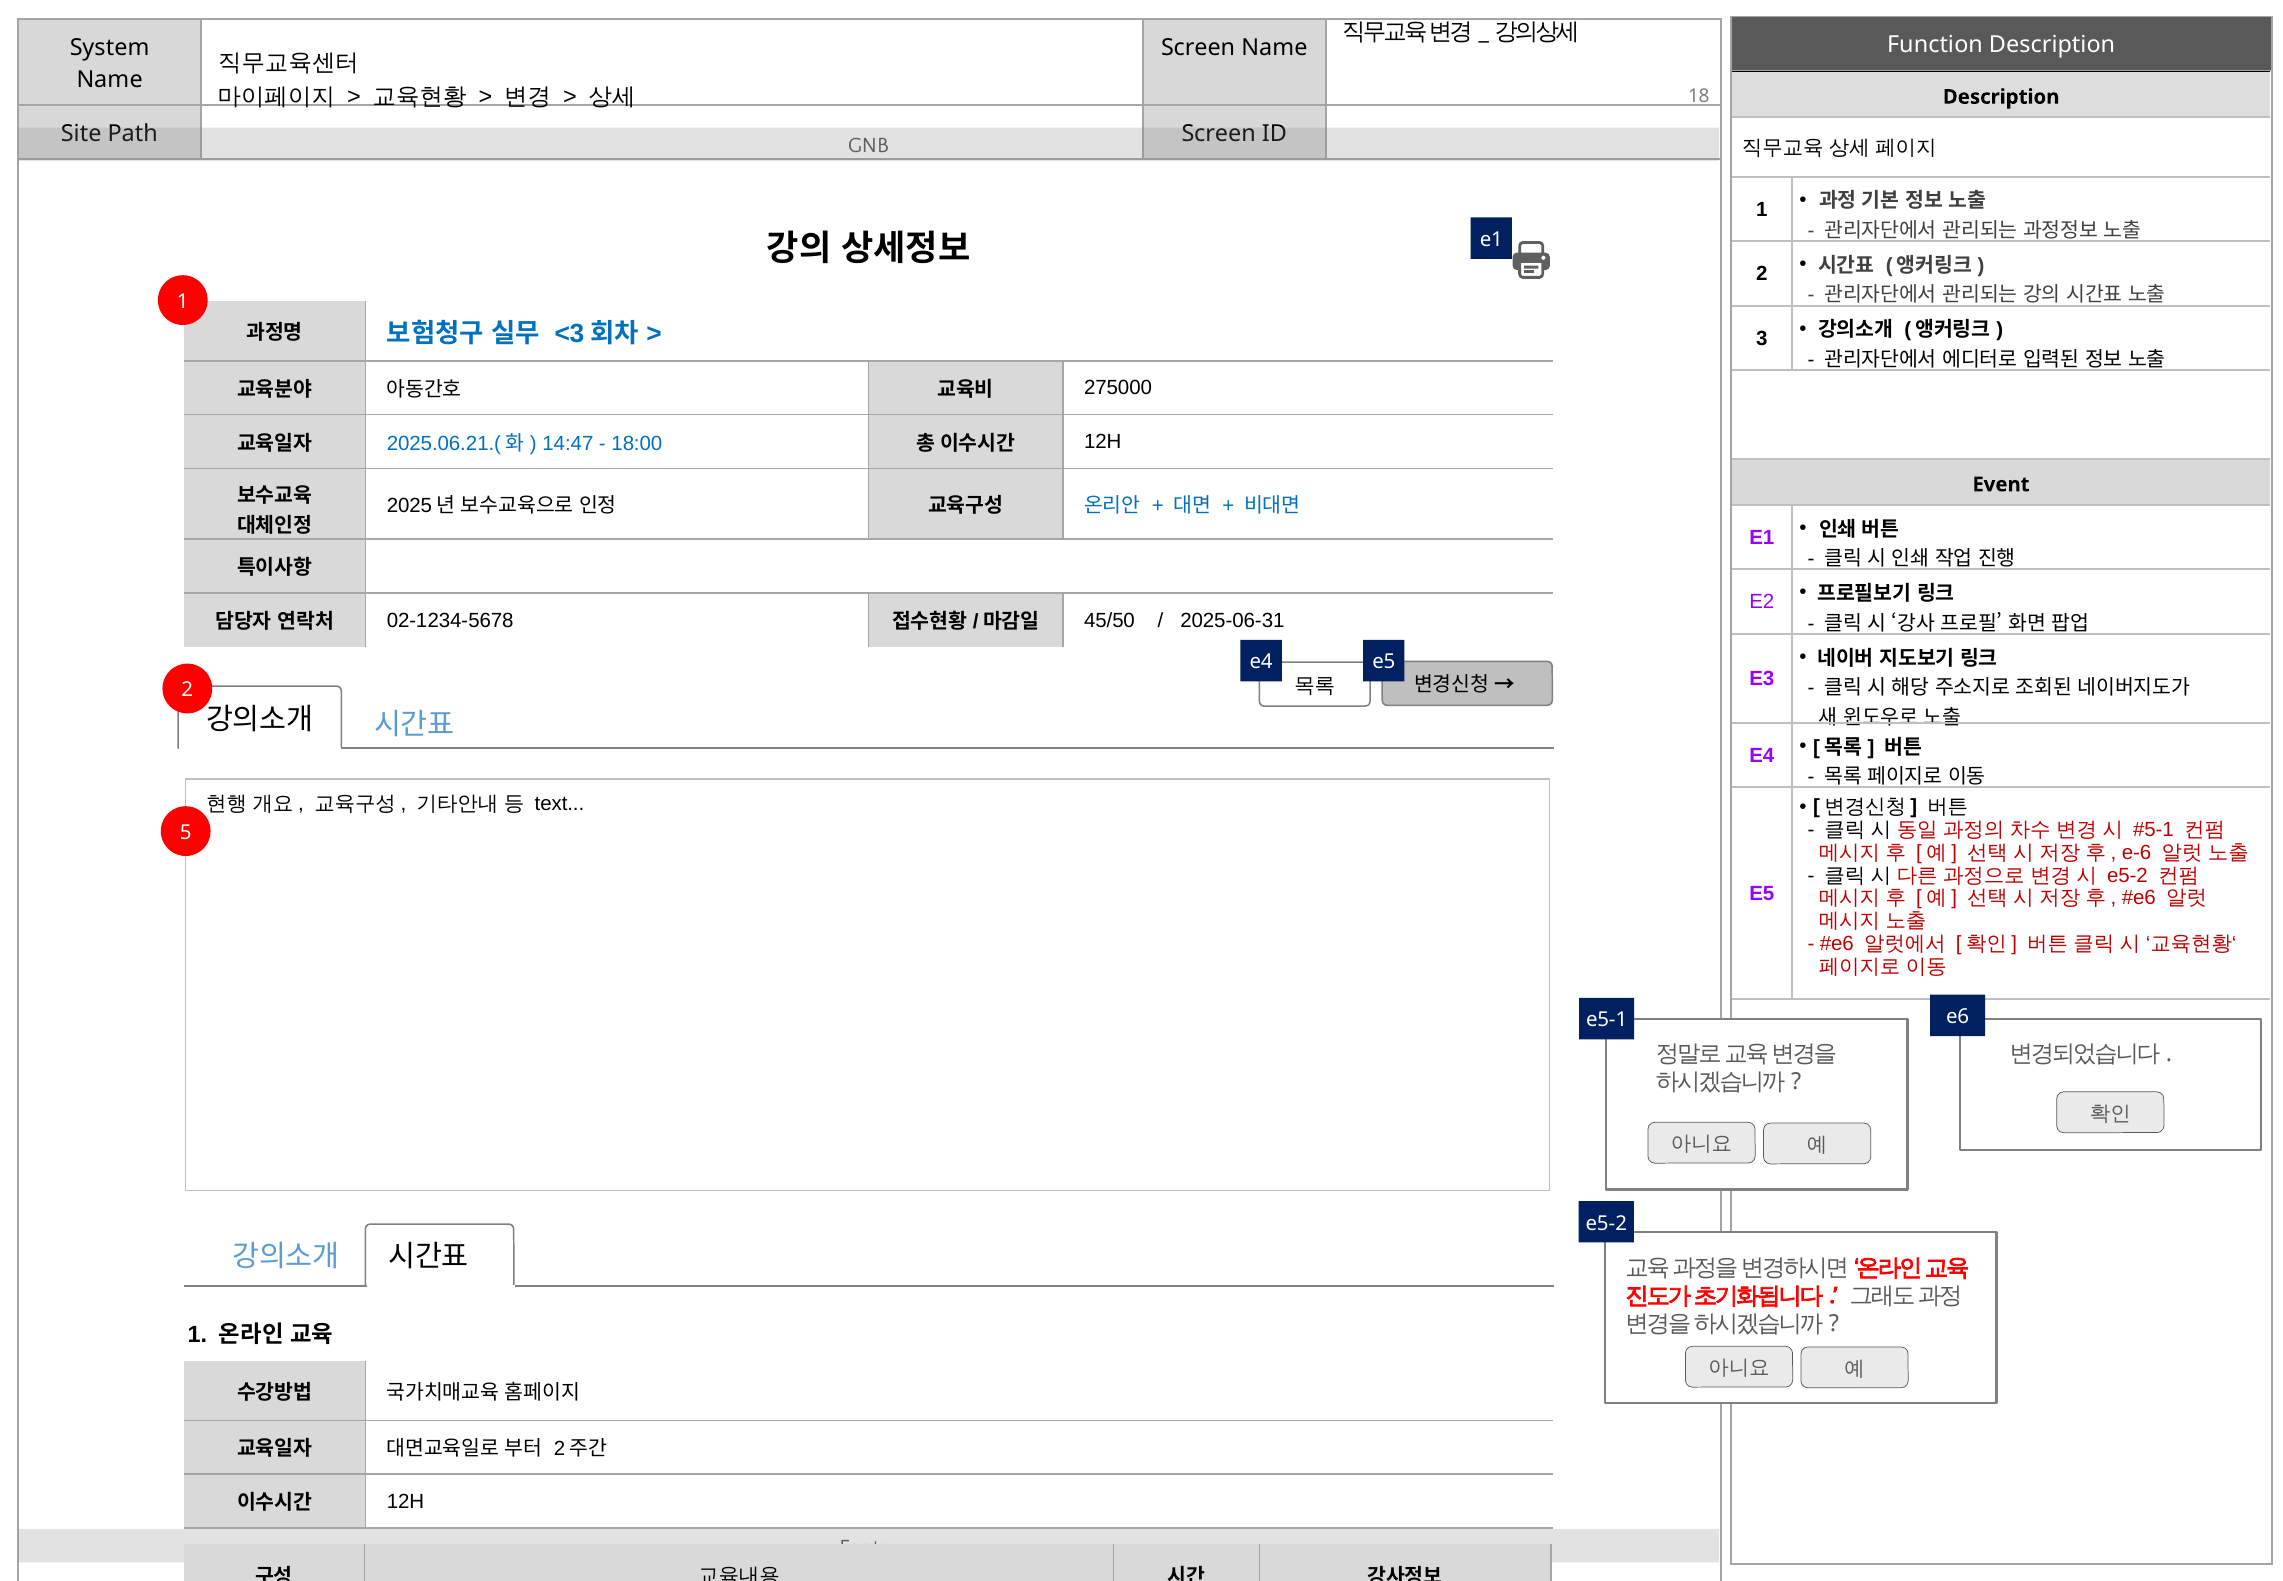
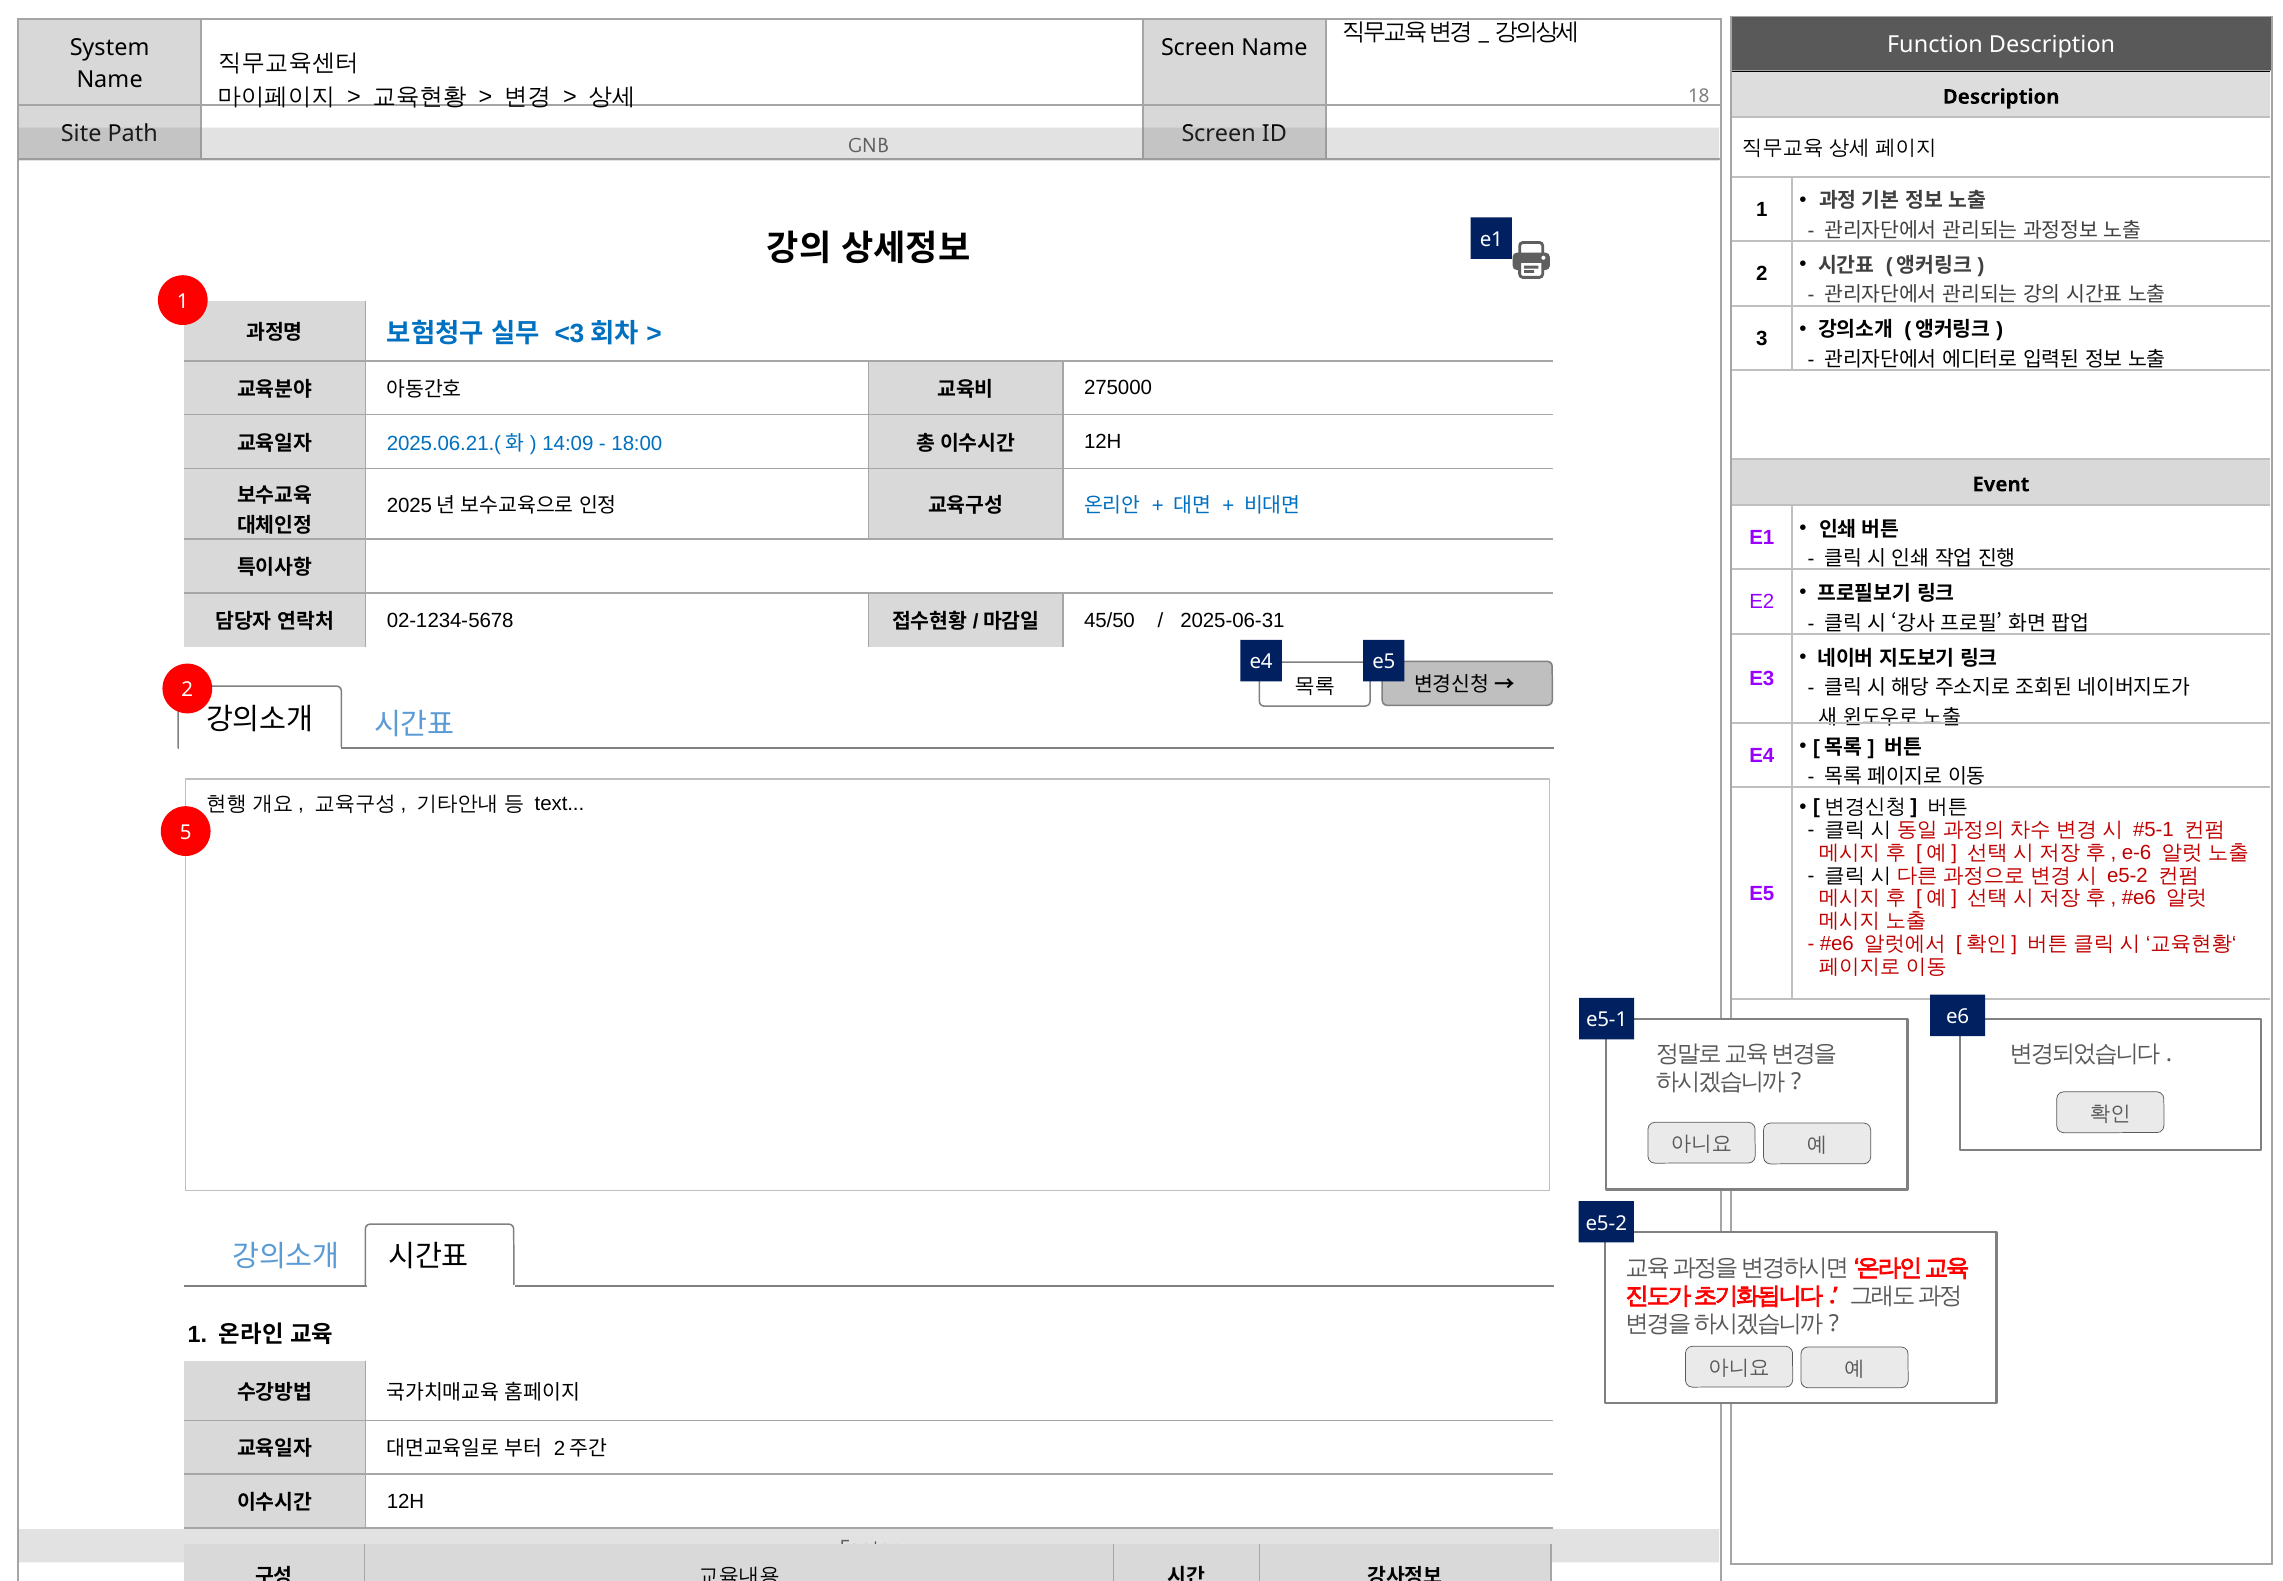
14:47: 14:47 -> 14:09 (568, 444)
